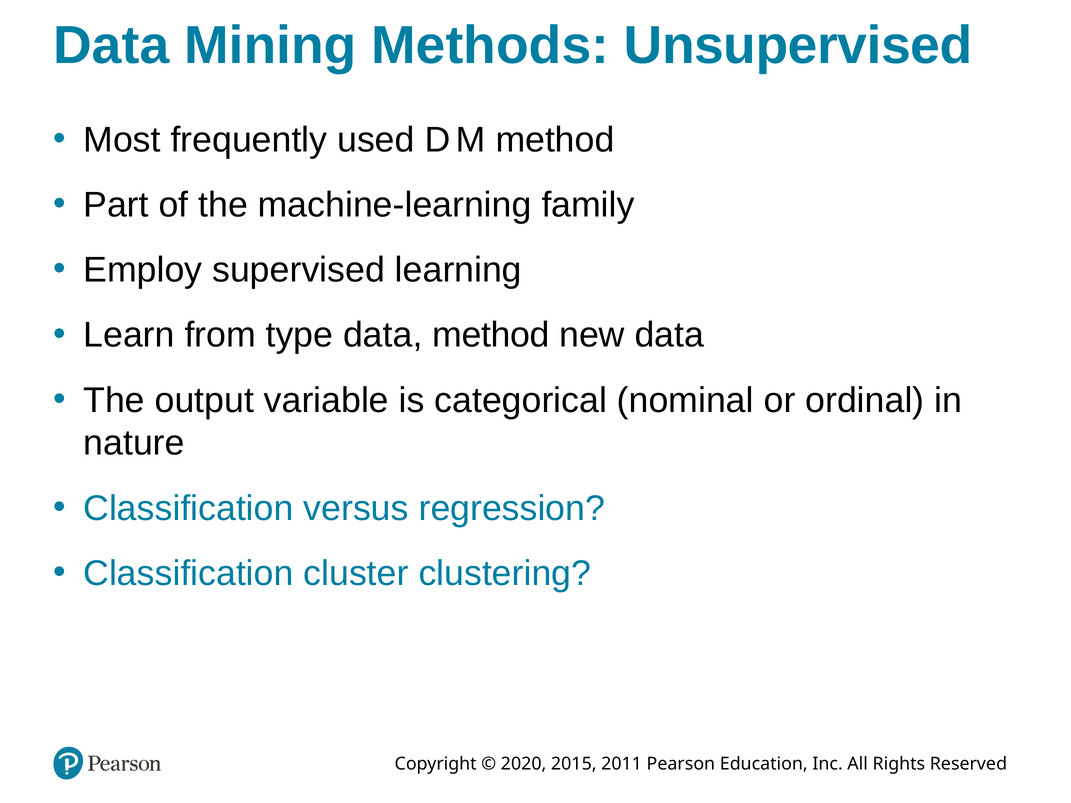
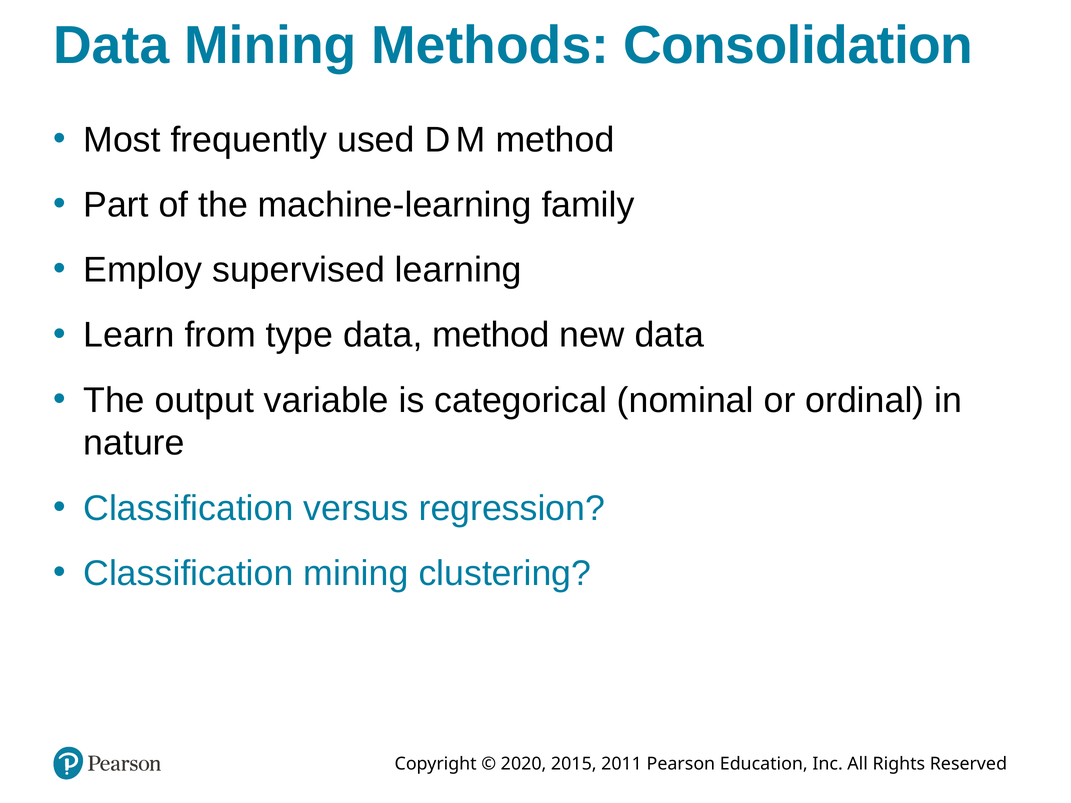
Unsupervised: Unsupervised -> Consolidation (798, 45)
Classification cluster: cluster -> mining (356, 574)
